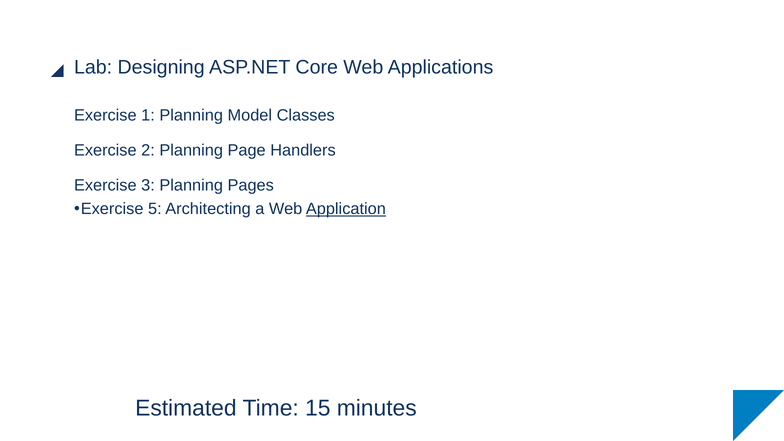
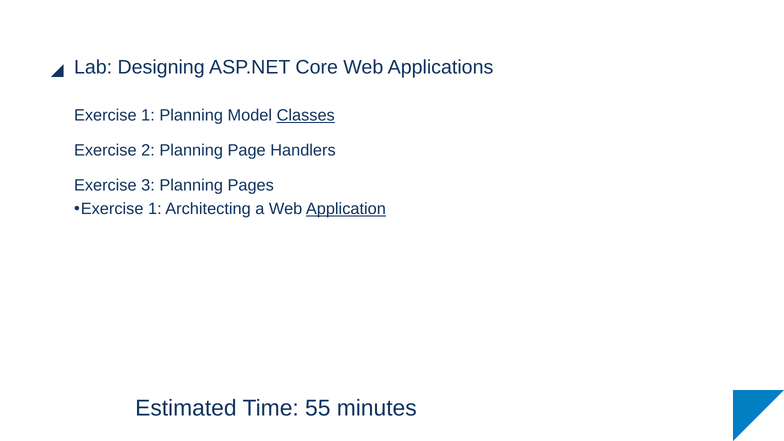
Classes underline: none -> present (306, 115)
5: 5 -> 1 (155, 209)
15: 15 -> 55 (318, 408)
